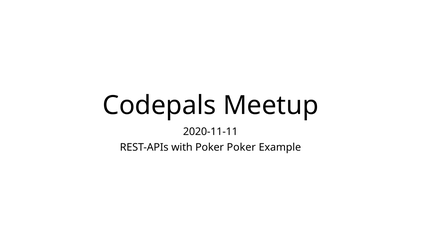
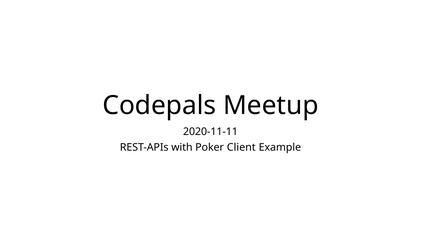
Poker Poker: Poker -> Client (241, 147)
